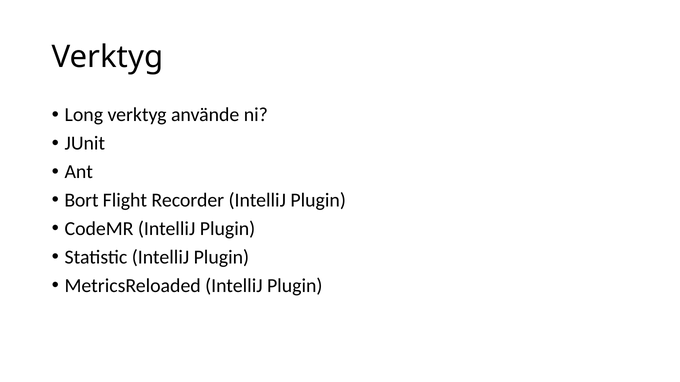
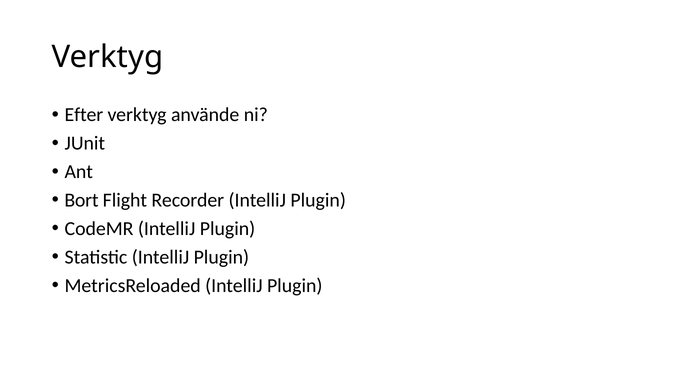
Long: Long -> Efter (84, 115)
